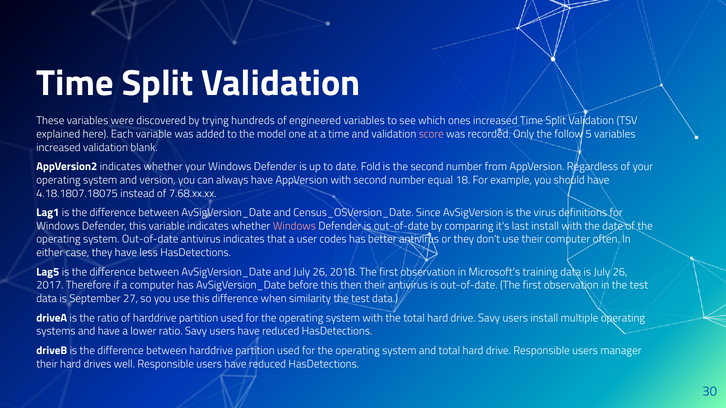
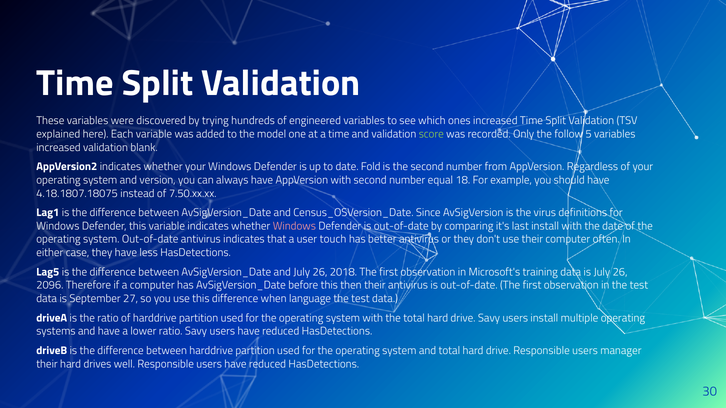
score colour: pink -> light green (431, 134)
7.68.xx.xx: 7.68.xx.xx -> 7.50.xx.xx (193, 194)
codes: codes -> touch (333, 240)
2017: 2017 -> 2096 (50, 286)
similarity: similarity -> language (310, 299)
